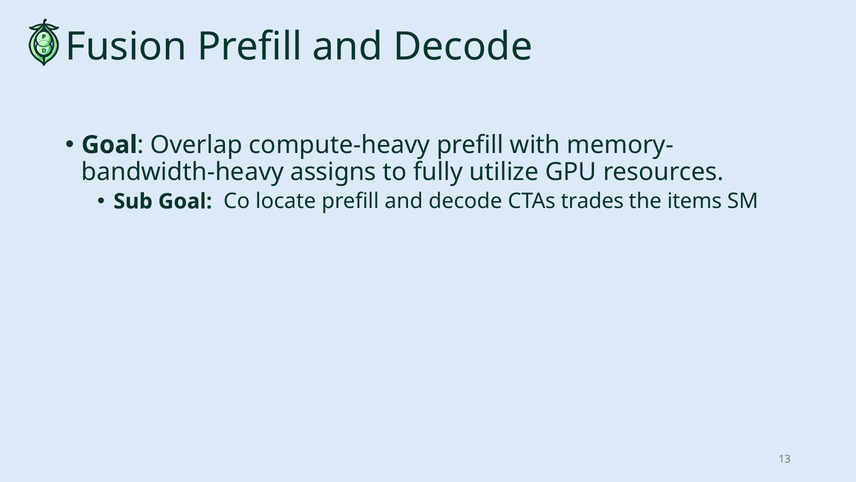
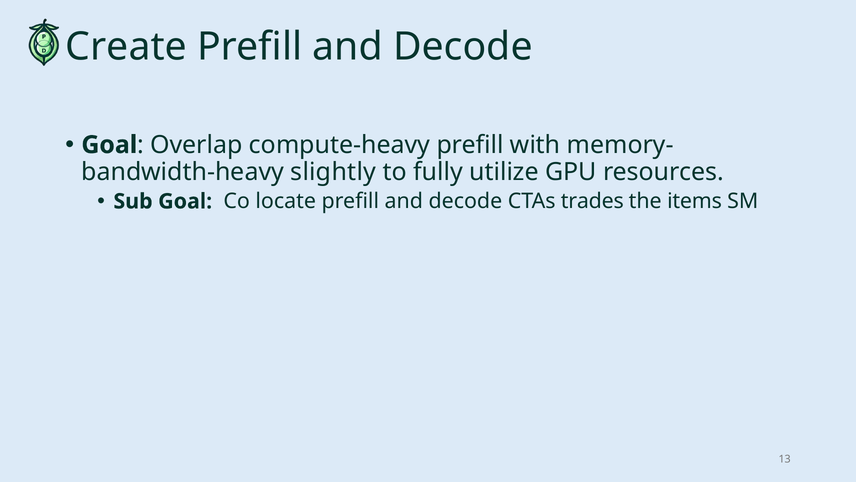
Fusion: Fusion -> Create (126, 47)
assigns: assigns -> slightly (333, 172)
